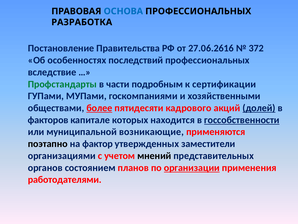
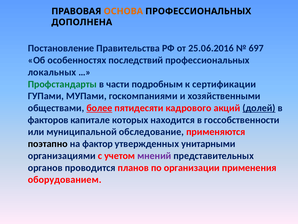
ОСНОВА colour: blue -> orange (123, 11)
РАЗРАБОТКА: РАЗРАБОТКА -> ДОПОЛНЕНА (82, 22)
27.06.2616: 27.06.2616 -> 25.06.2016 (211, 48)
372: 372 -> 697 (256, 48)
вследствие: вследствие -> локальных (52, 72)
госсобственности underline: present -> none (242, 120)
возникающие: возникающие -> обследование (151, 132)
заместители: заместители -> унитарными (208, 144)
мнений colour: black -> purple (154, 155)
состоянием: состоянием -> проводится (90, 167)
организации underline: present -> none (192, 167)
работодателями: работодателями -> оборудованием (65, 179)
